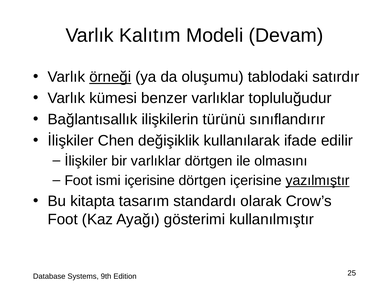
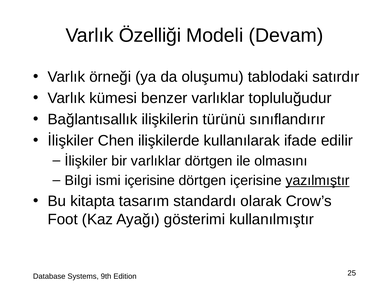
Kalıtım: Kalıtım -> Özelliği (150, 35)
örneği underline: present -> none (110, 77)
değişiklik: değişiklik -> ilişkilerde (169, 140)
Foot: Foot -> Bilgi (78, 180)
